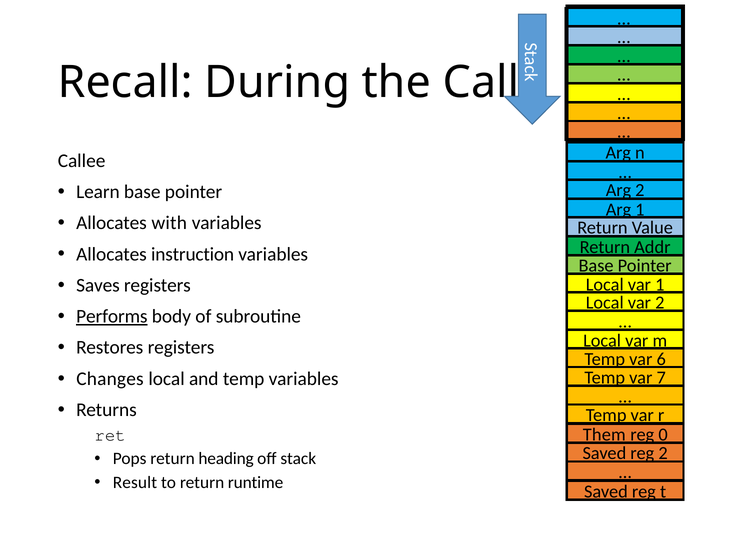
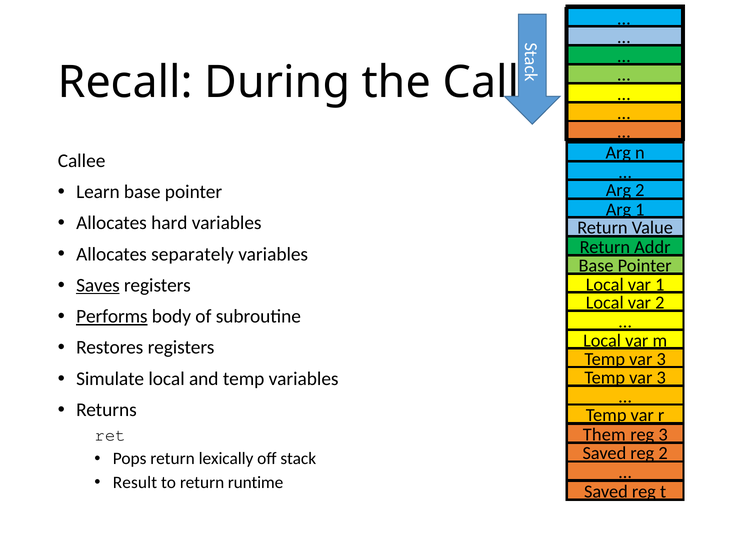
with: with -> hard (169, 223)
instruction: instruction -> separately (192, 254)
Saves underline: none -> present (98, 285)
6: 6 -> 3 (661, 359)
Changes: Changes -> Simulate (110, 378)
7: 7 -> 3 (661, 377)
reg 0: 0 -> 3 (663, 434)
heading: heading -> lexically (226, 458)
